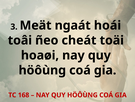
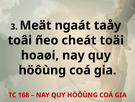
hoái: hoái -> taåy (108, 25)
